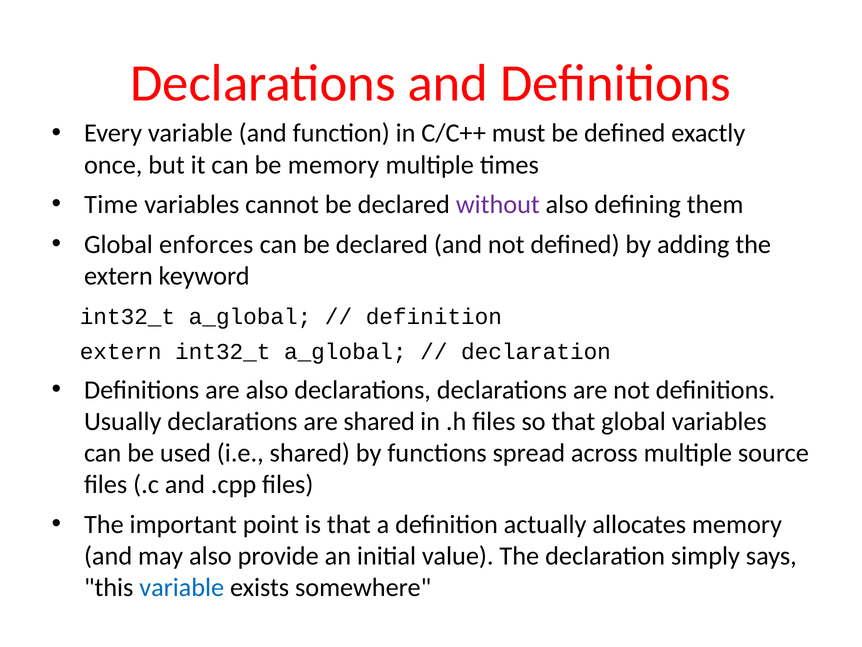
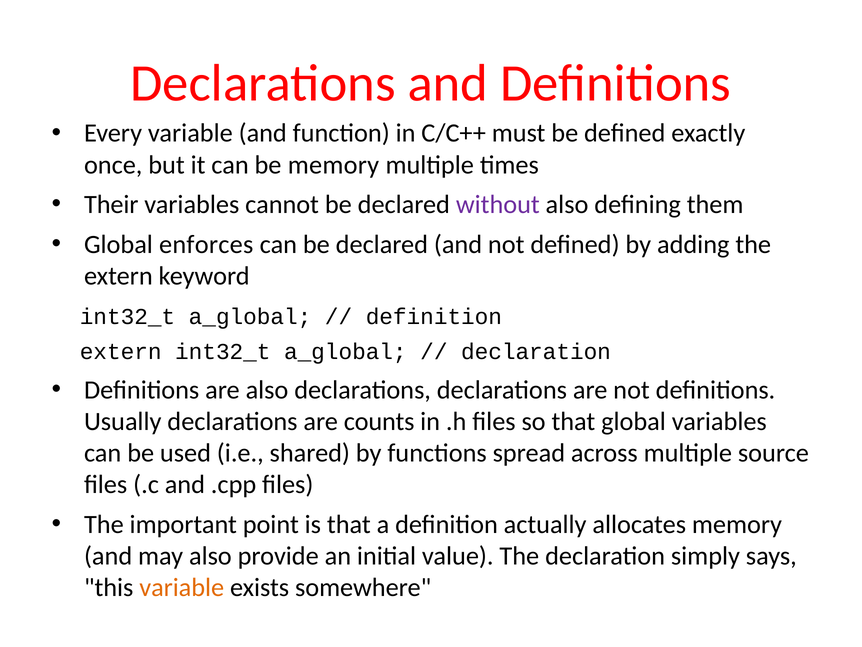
Time: Time -> Their (111, 204)
are shared: shared -> counts (379, 421)
variable colour: blue -> orange (182, 587)
